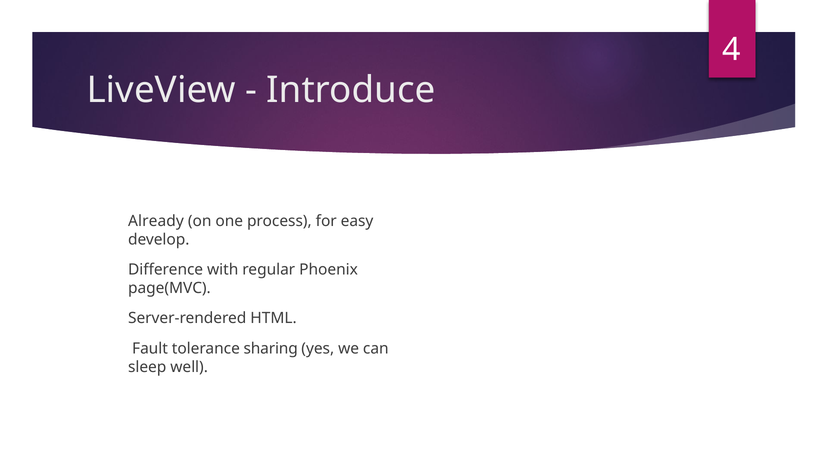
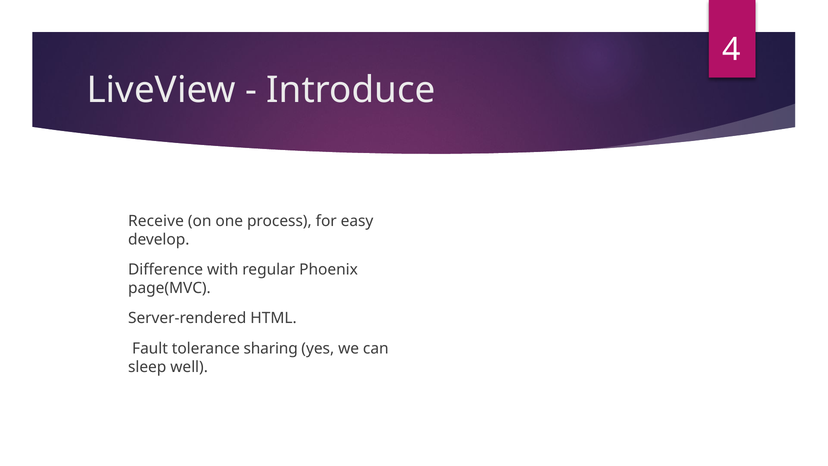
Already: Already -> Receive (156, 221)
